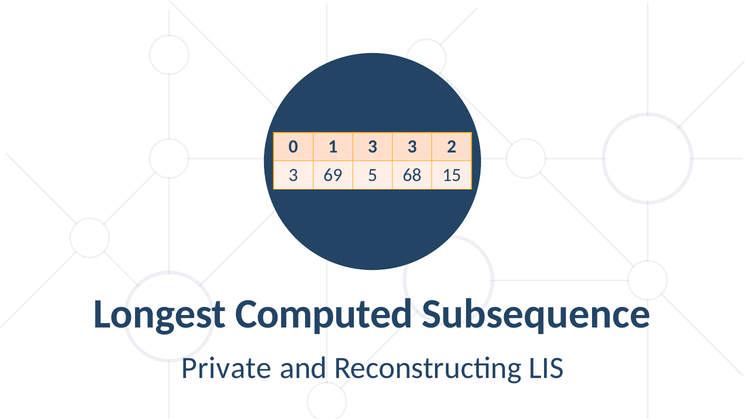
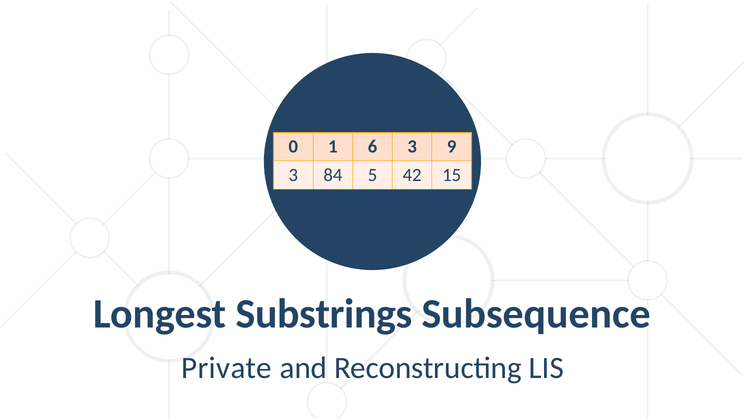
1 3: 3 -> 6 (372, 147)
2: 2 -> 9 (452, 147)
69: 69 -> 84 (333, 175)
68: 68 -> 42 (412, 175)
Computed: Computed -> Substrings (324, 314)
